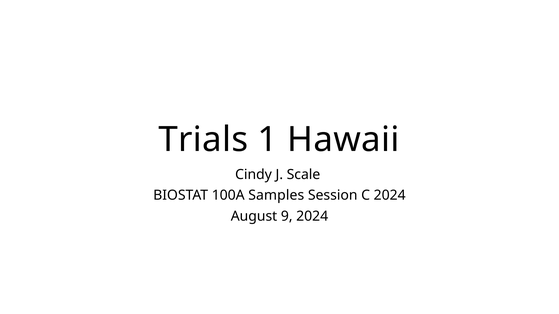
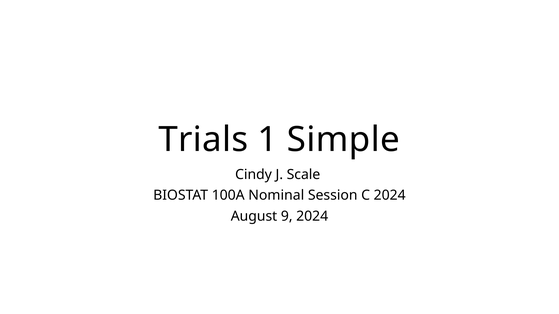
Hawaii: Hawaii -> Simple (343, 140)
Samples: Samples -> Nominal (276, 196)
